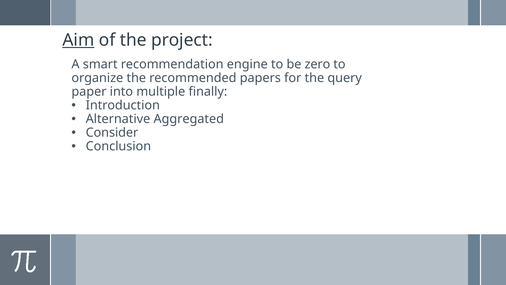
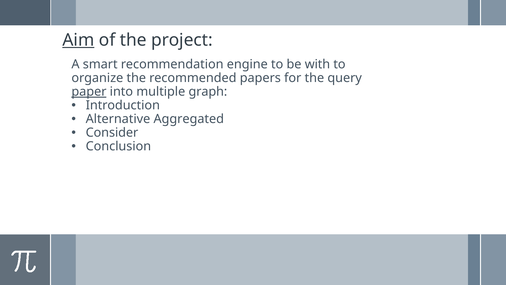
zero: zero -> with (317, 64)
paper underline: none -> present (89, 92)
finally: finally -> graph (208, 92)
